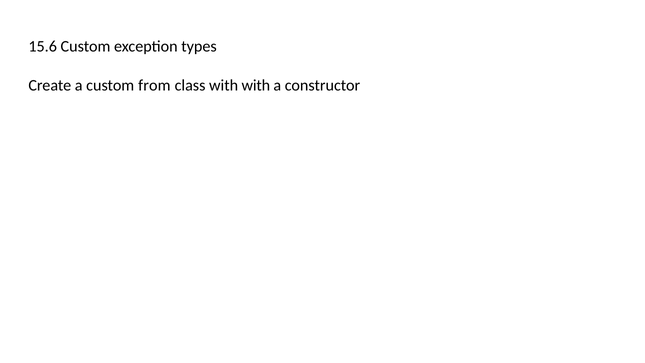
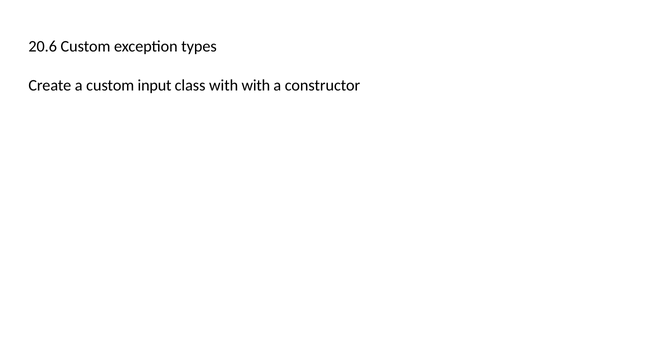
15.6: 15.6 -> 20.6 (43, 46)
from: from -> input (155, 85)
